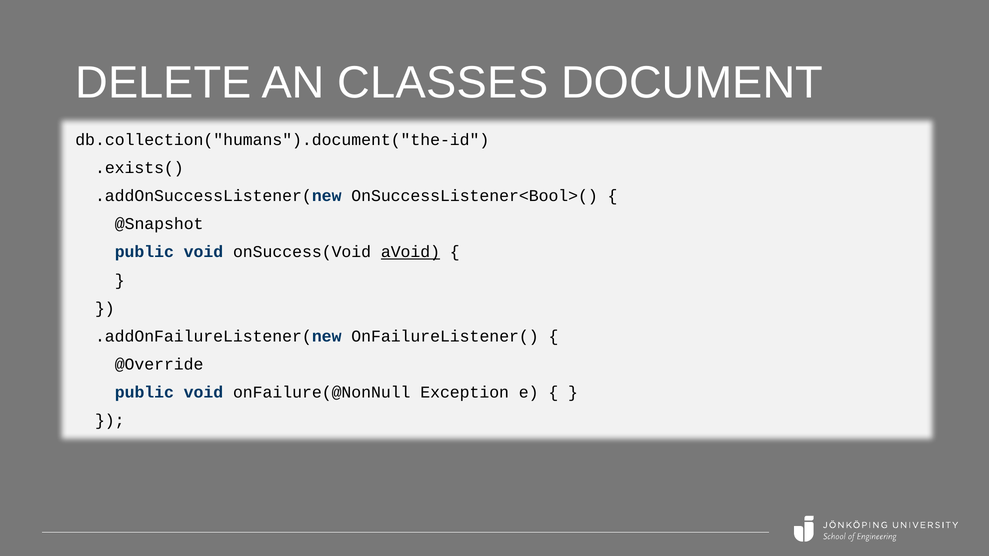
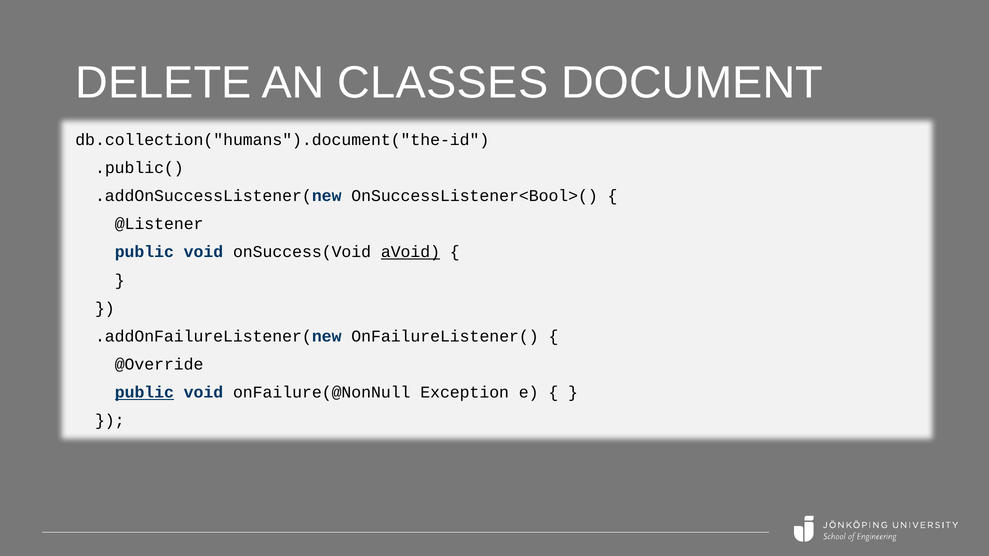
.exists(: .exists( -> .public( (139, 168)
@Snapshot: @Snapshot -> @Listener (159, 224)
public underline: none -> present (144, 393)
